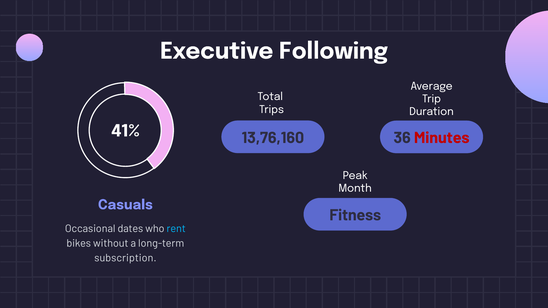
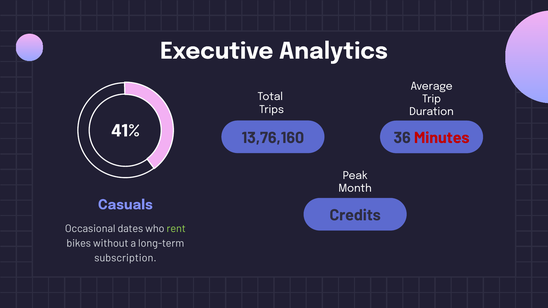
Following: Following -> Analytics (333, 51)
Fitness: Fitness -> Credits (355, 216)
rent colour: light blue -> light green (176, 229)
